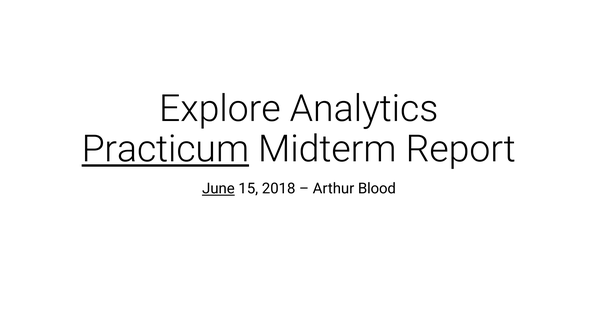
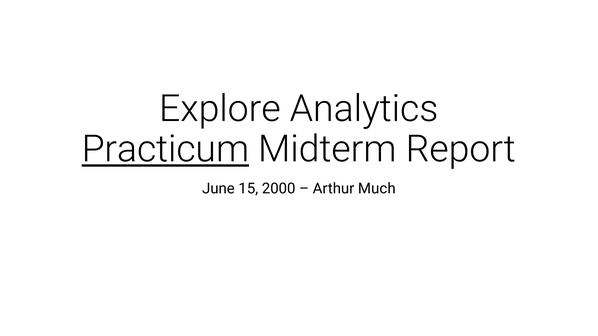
June underline: present -> none (218, 189)
2018: 2018 -> 2000 (279, 189)
Blood: Blood -> Much (377, 189)
